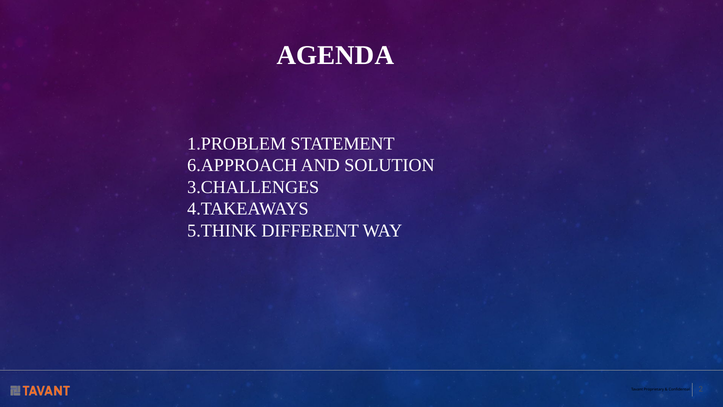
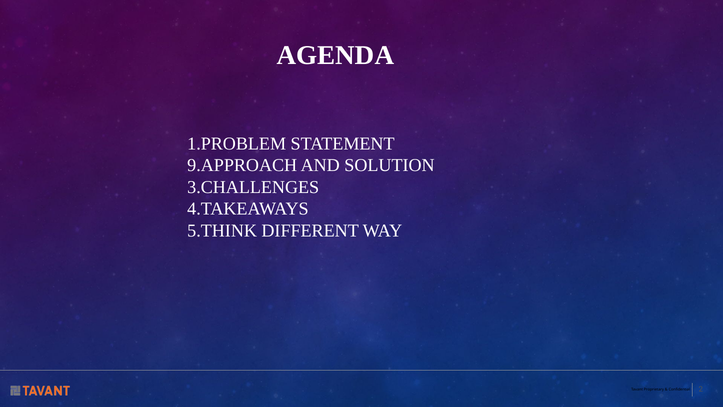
6.APPROACH: 6.APPROACH -> 9.APPROACH (242, 165)
